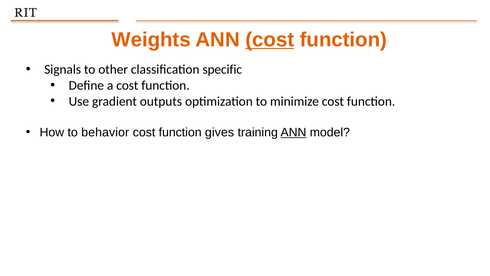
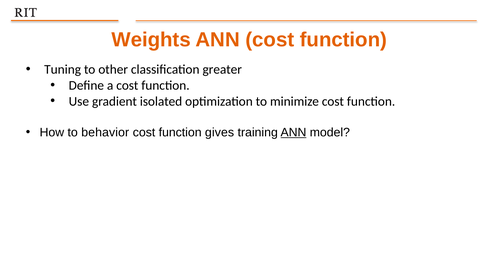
cost underline: present -> none (270, 40)
Signals: Signals -> Tuning (63, 69)
specific: specific -> greater (222, 69)
outputs: outputs -> isolated (161, 101)
